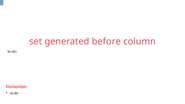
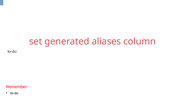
before: before -> aliases (106, 41)
